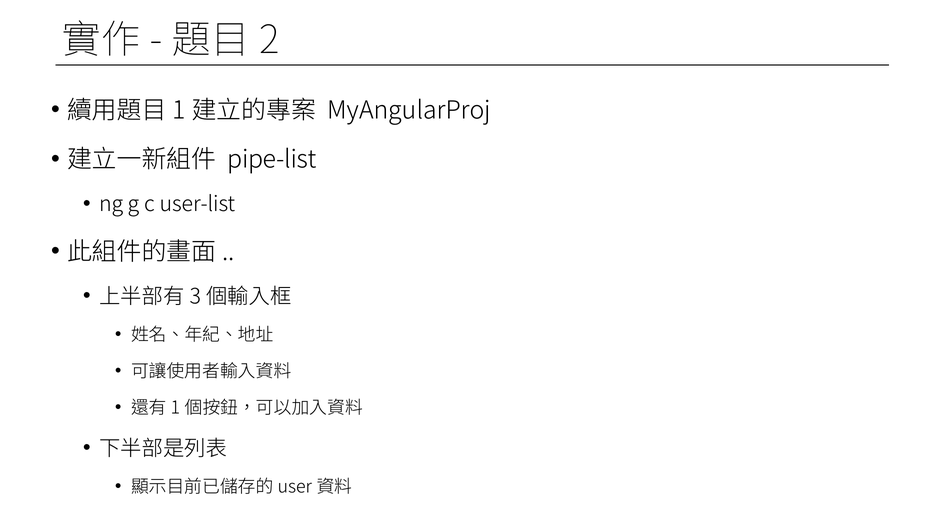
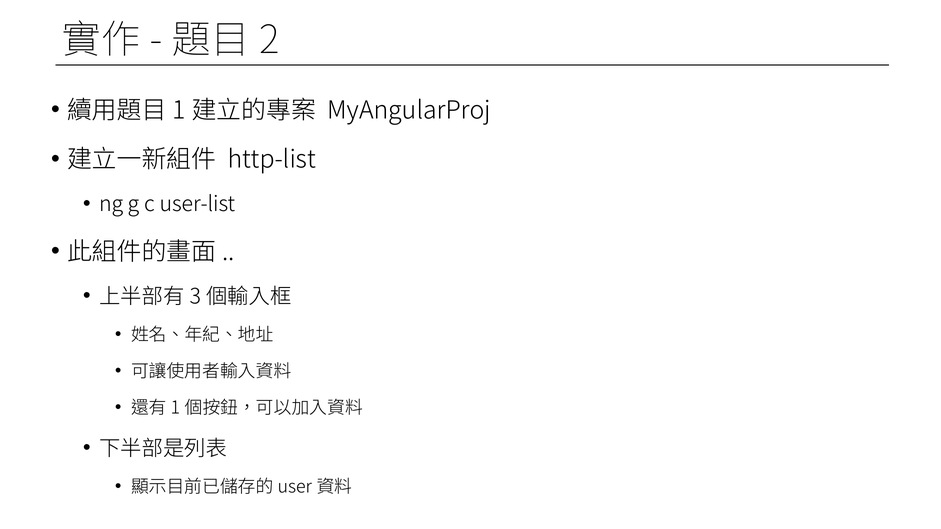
pipe-list: pipe-list -> http-list (272, 160)
